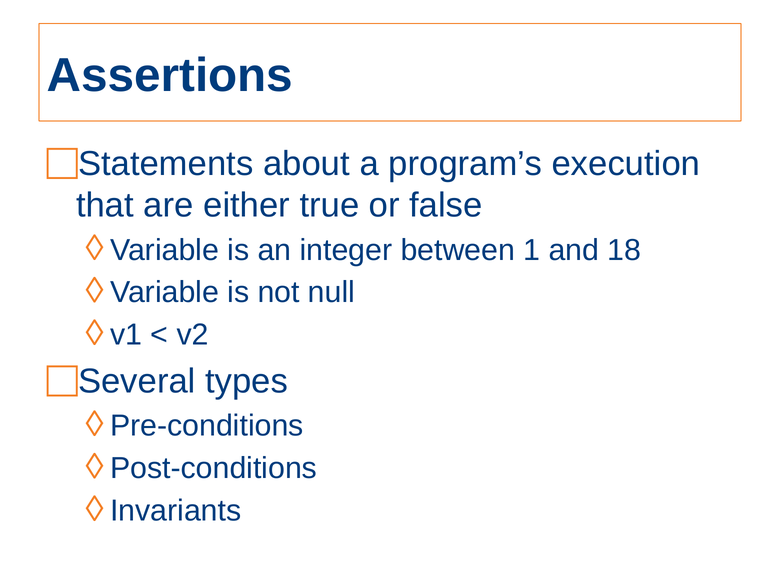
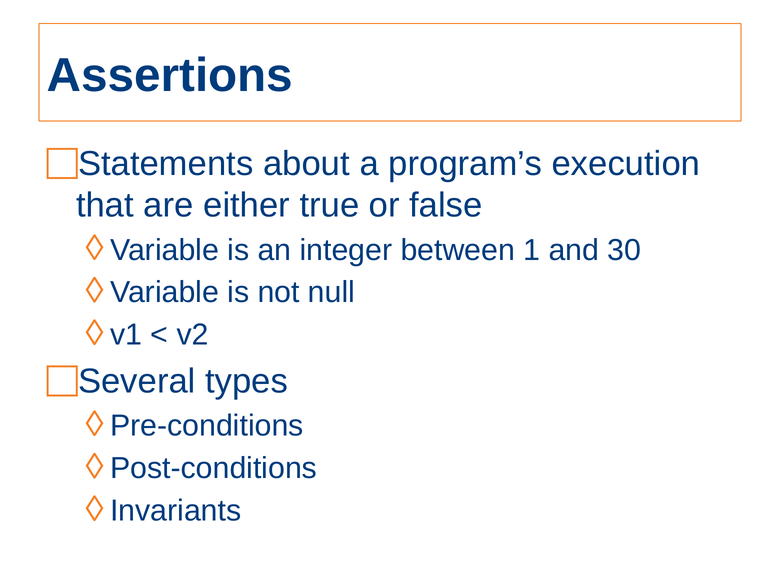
18: 18 -> 30 (624, 250)
